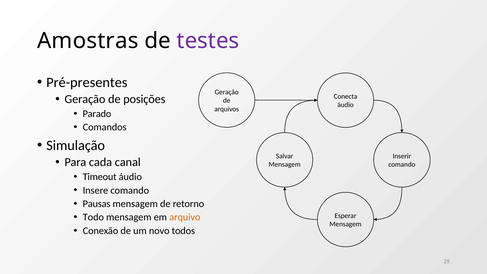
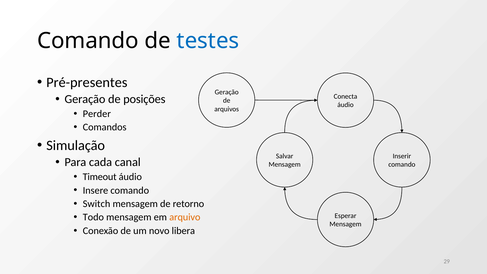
Amostras: Amostras -> Comando (88, 41)
testes colour: purple -> blue (208, 41)
Parado: Parado -> Perder (97, 114)
Pausas: Pausas -> Switch (97, 204)
todos: todos -> libera (183, 231)
